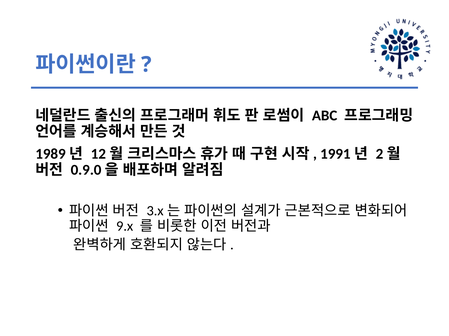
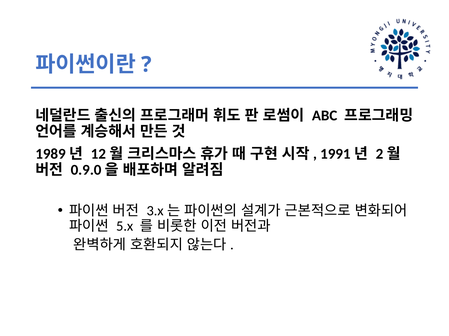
9.x: 9.x -> 5.x (125, 227)
